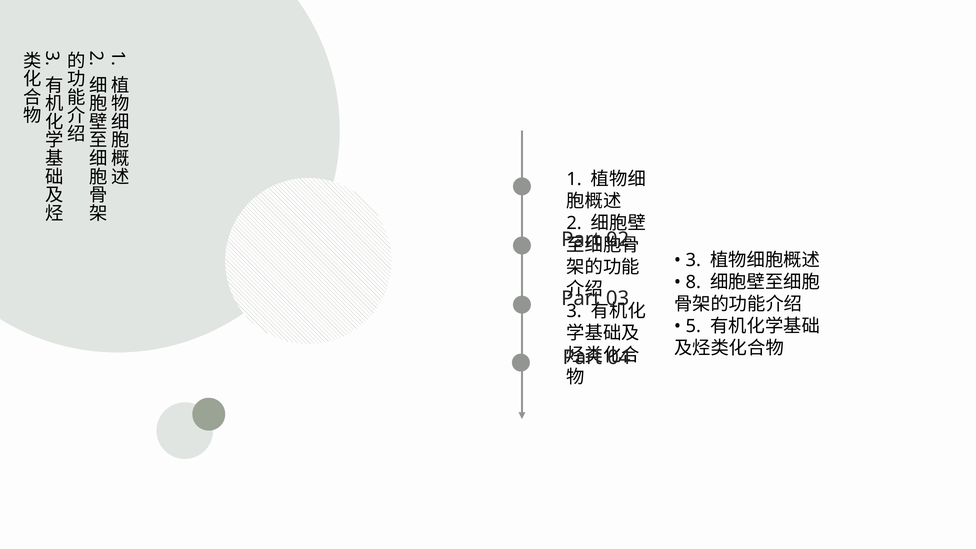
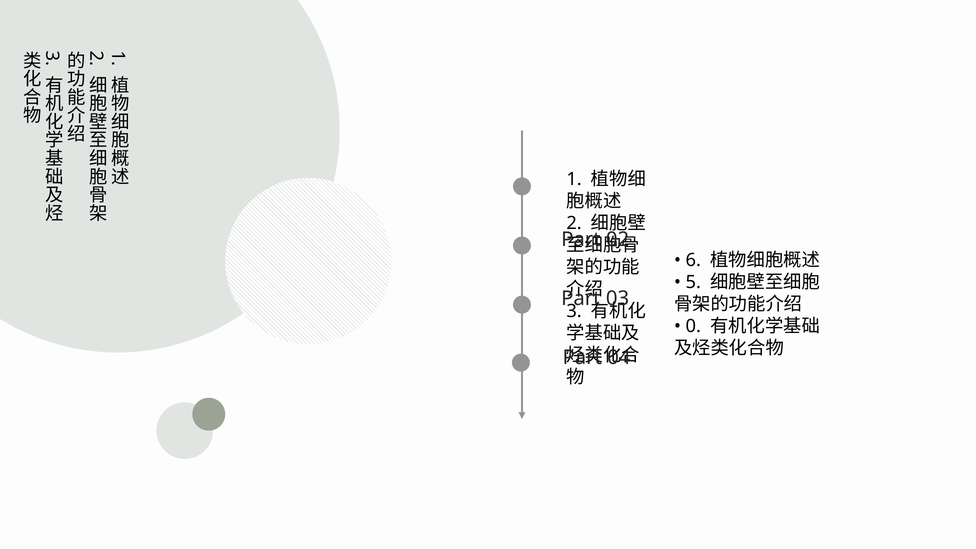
3: 3 -> 6 (693, 260)
8: 8 -> 5 (693, 282)
5: 5 -> 0 (693, 326)
